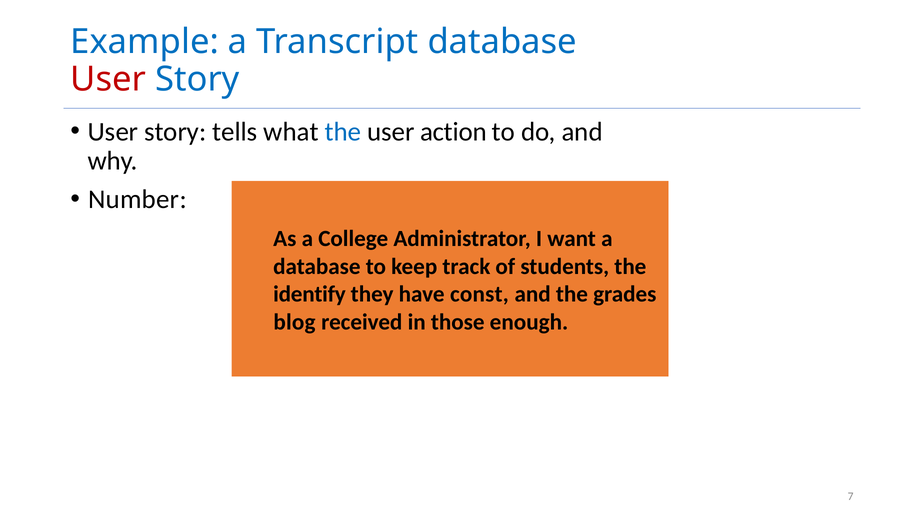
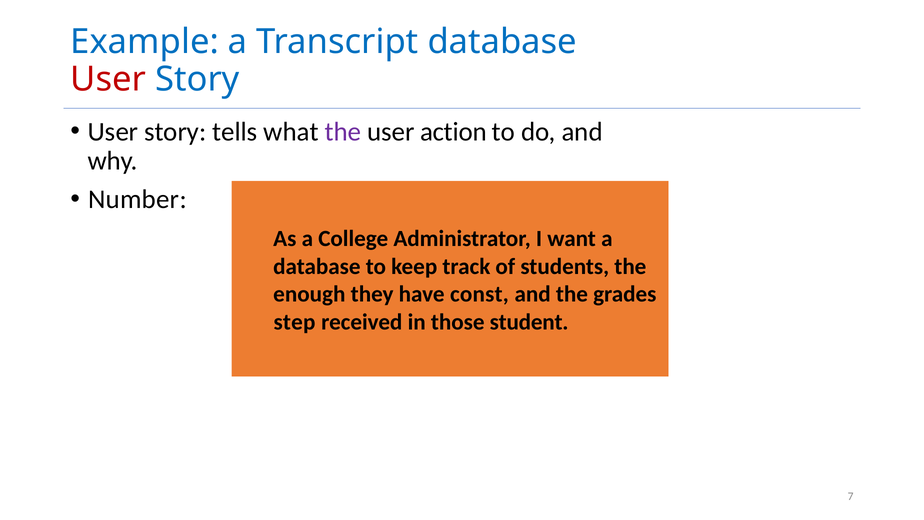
the colour: blue -> purple (343, 132)
identify: identify -> enough (309, 294)
blog: blog -> step (294, 322)
enough: enough -> student (529, 322)
